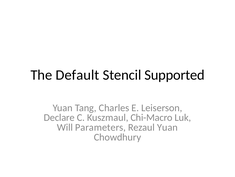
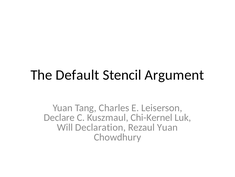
Supported: Supported -> Argument (174, 75)
Chi-Macro: Chi-Macro -> Chi-Kernel (151, 117)
Parameters: Parameters -> Declaration (100, 127)
